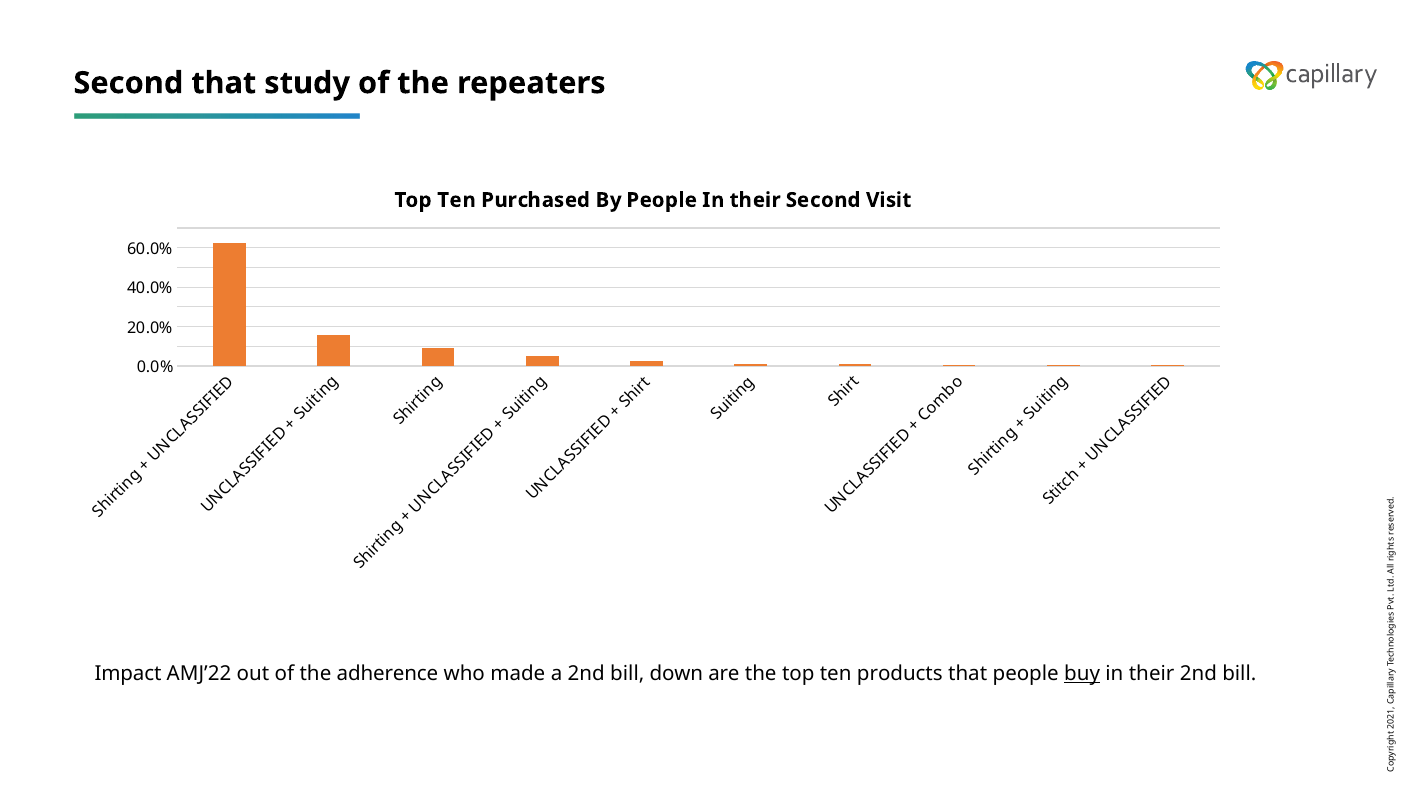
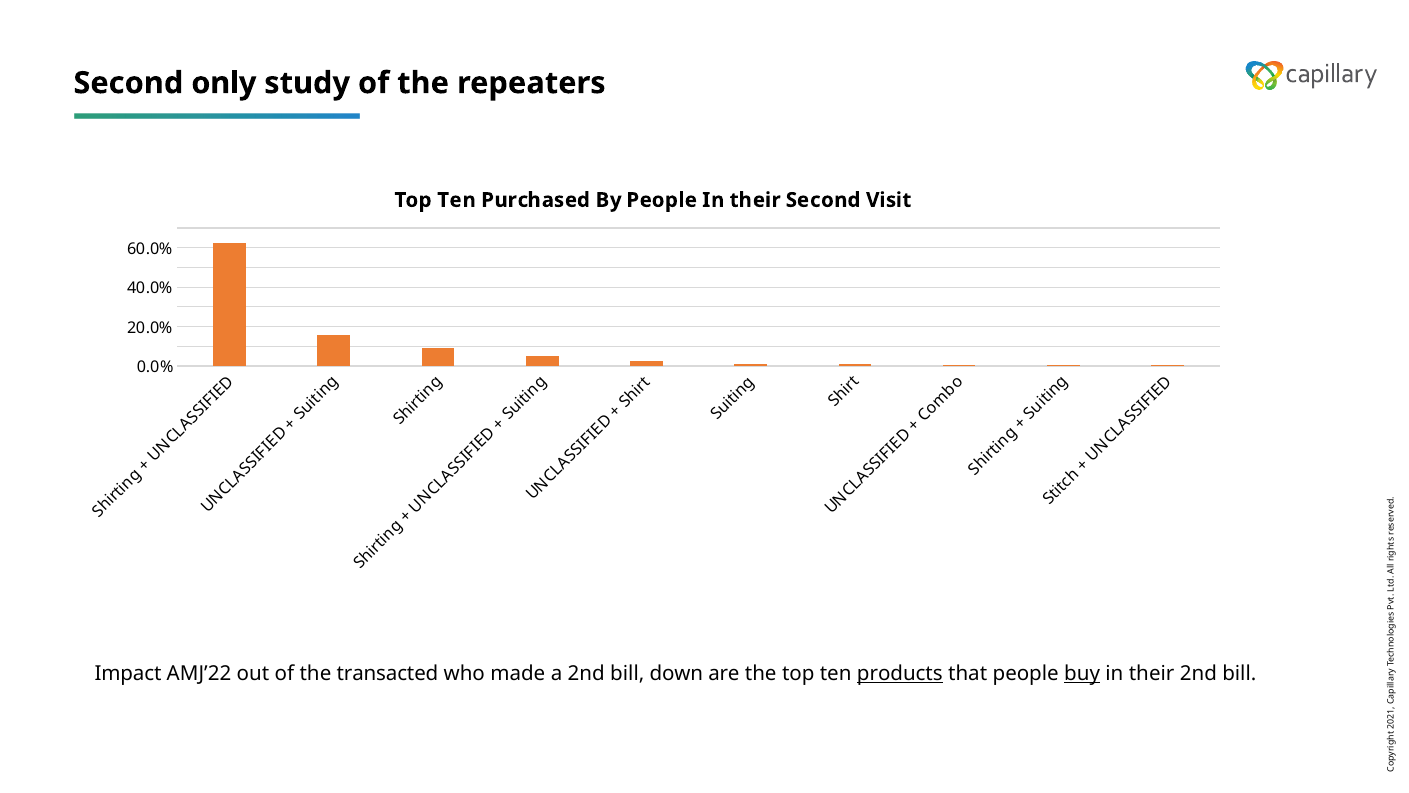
Second that: that -> only (224, 83)
adherence: adherence -> transacted (387, 673)
products underline: none -> present (900, 673)
